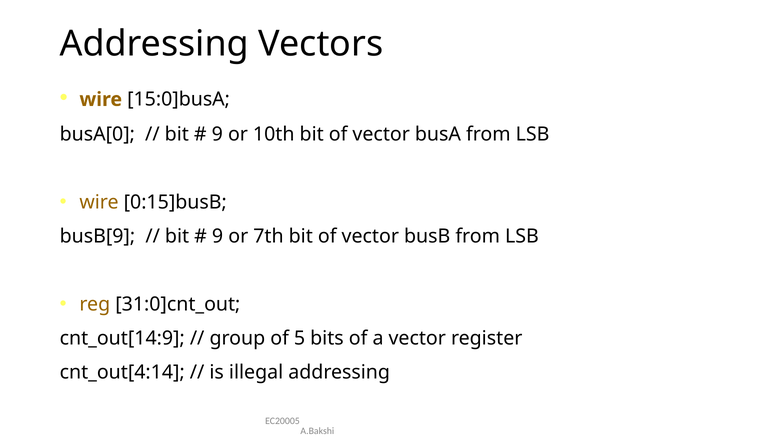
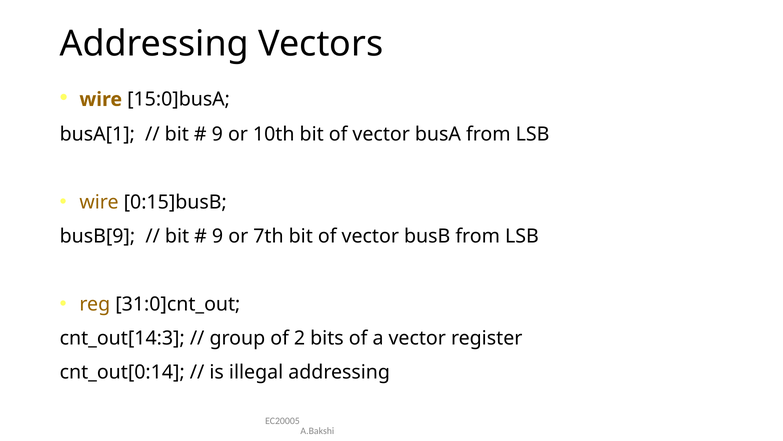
busA[0: busA[0 -> busA[1 (97, 134)
cnt_out[14:9: cnt_out[14:9 -> cnt_out[14:3 (122, 338)
5: 5 -> 2 (300, 338)
cnt_out[4:14: cnt_out[4:14 -> cnt_out[0:14 (122, 372)
